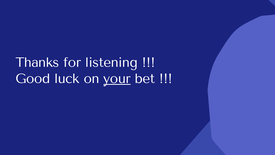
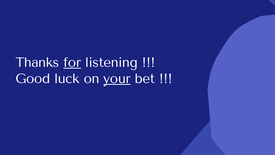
for underline: none -> present (72, 62)
